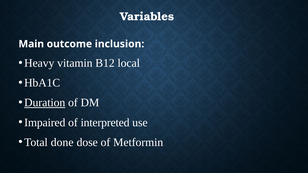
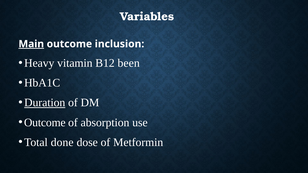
Main underline: none -> present (31, 44)
local: local -> been (129, 63)
Impaired: Impaired -> Outcome (45, 123)
interpreted: interpreted -> absorption (105, 123)
